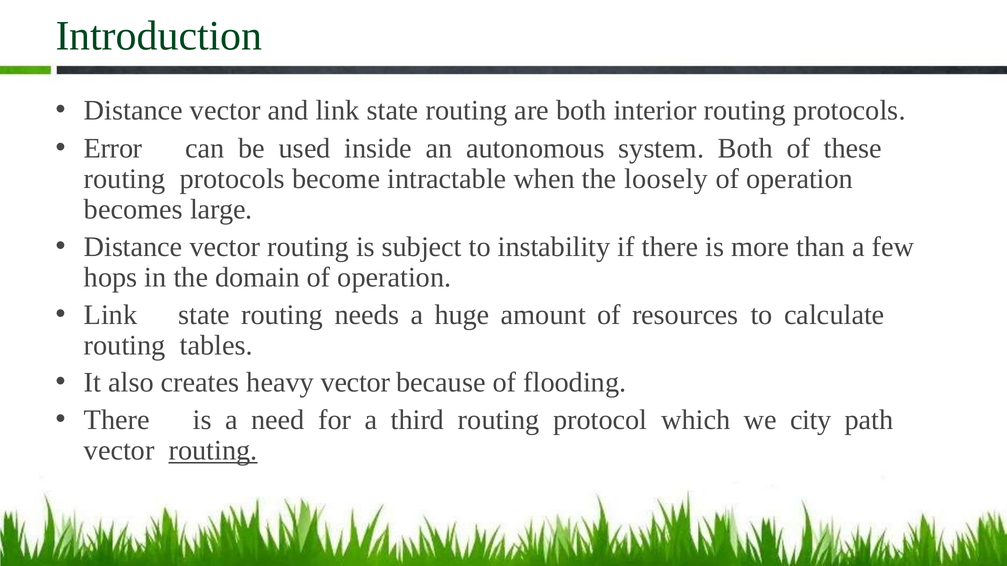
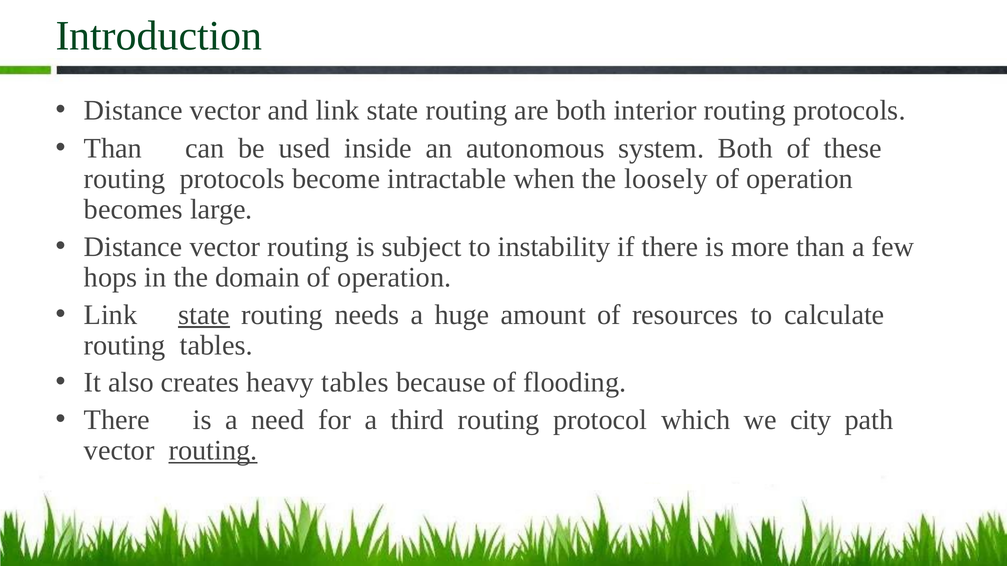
Error: Error -> Than (113, 148)
state underline: none -> present (204, 315)
heavy vector: vector -> tables (355, 383)
